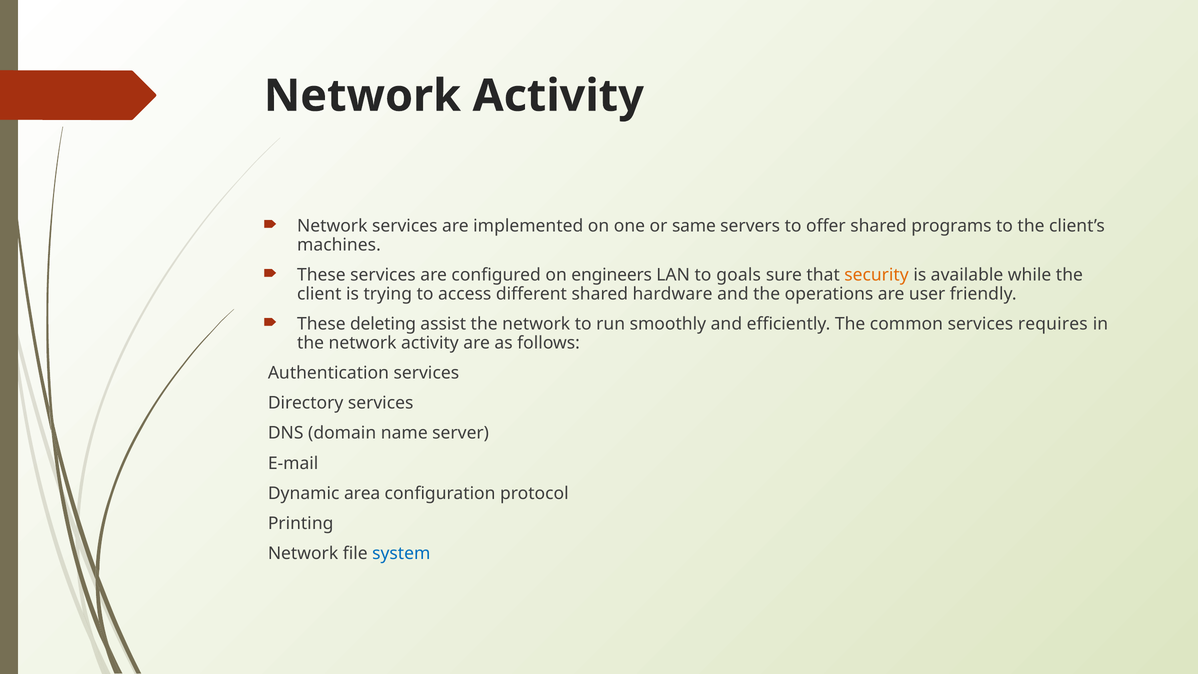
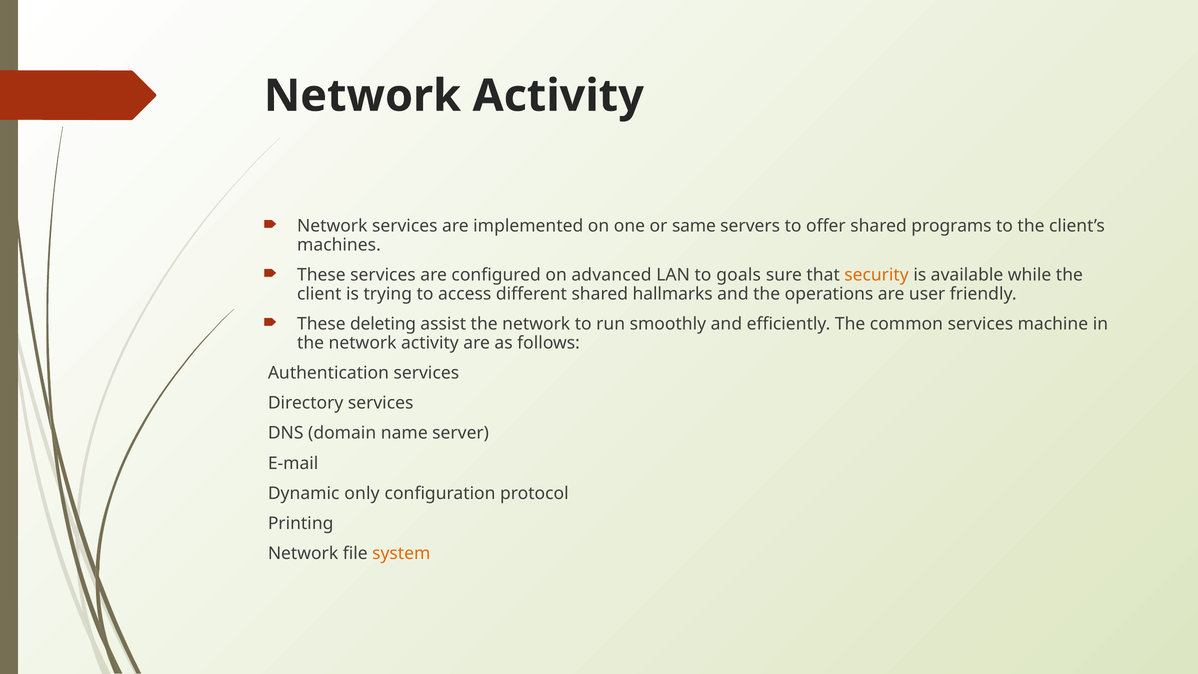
engineers: engineers -> advanced (611, 275)
hardware: hardware -> hallmarks (673, 294)
requires: requires -> machine (1053, 324)
area: area -> only (362, 493)
system colour: blue -> orange (401, 553)
